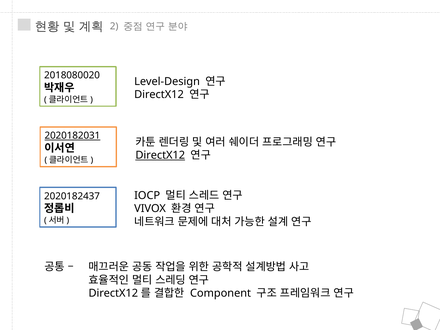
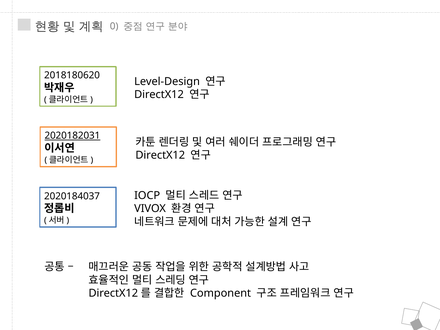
2: 2 -> 0 (114, 26)
2018080020: 2018080020 -> 2018180620 (72, 75)
DirectX12 underline: present -> none (160, 155)
2020182437: 2020182437 -> 2020184037 (72, 196)
